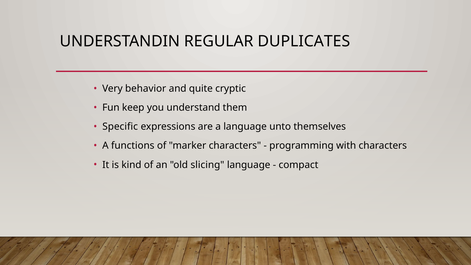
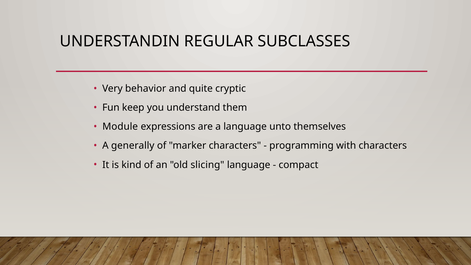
DUPLICATES: DUPLICATES -> SUBCLASSES (304, 41)
Specific: Specific -> Module (120, 127)
functions: functions -> generally (133, 146)
